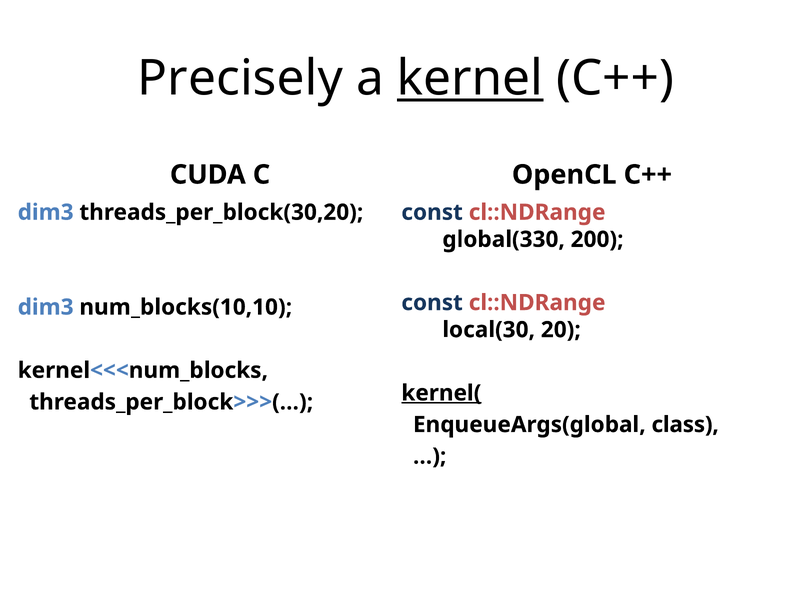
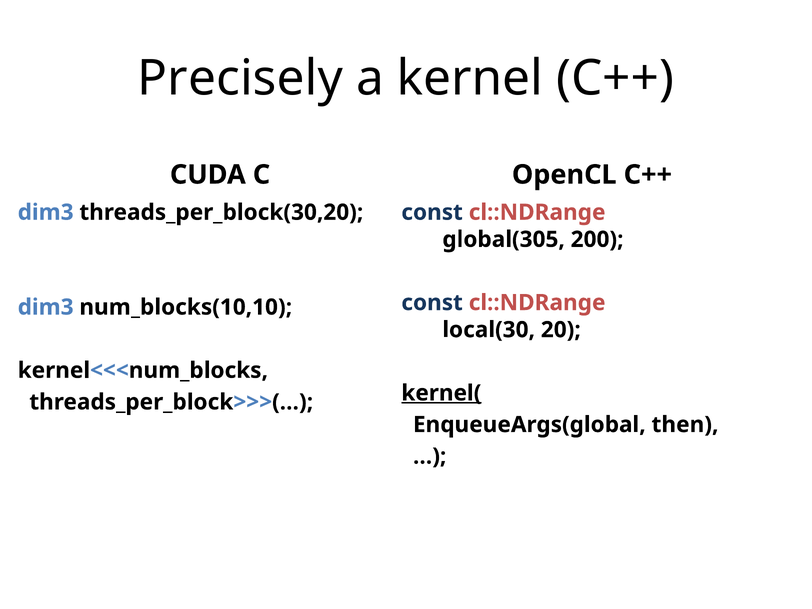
kernel underline: present -> none (470, 79)
global(330: global(330 -> global(305 (504, 239)
class: class -> then (685, 425)
